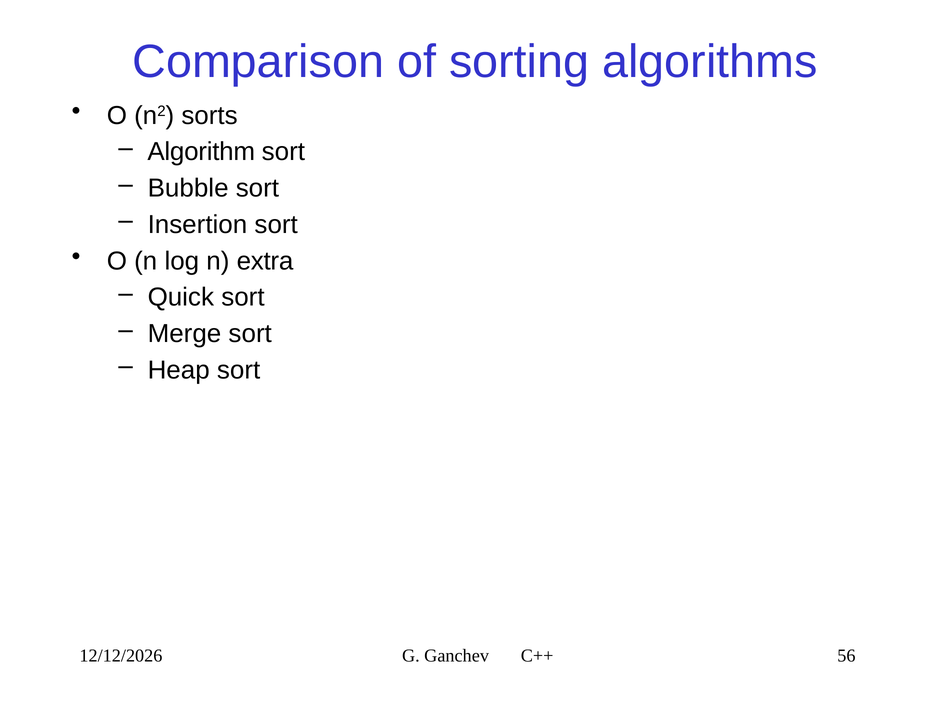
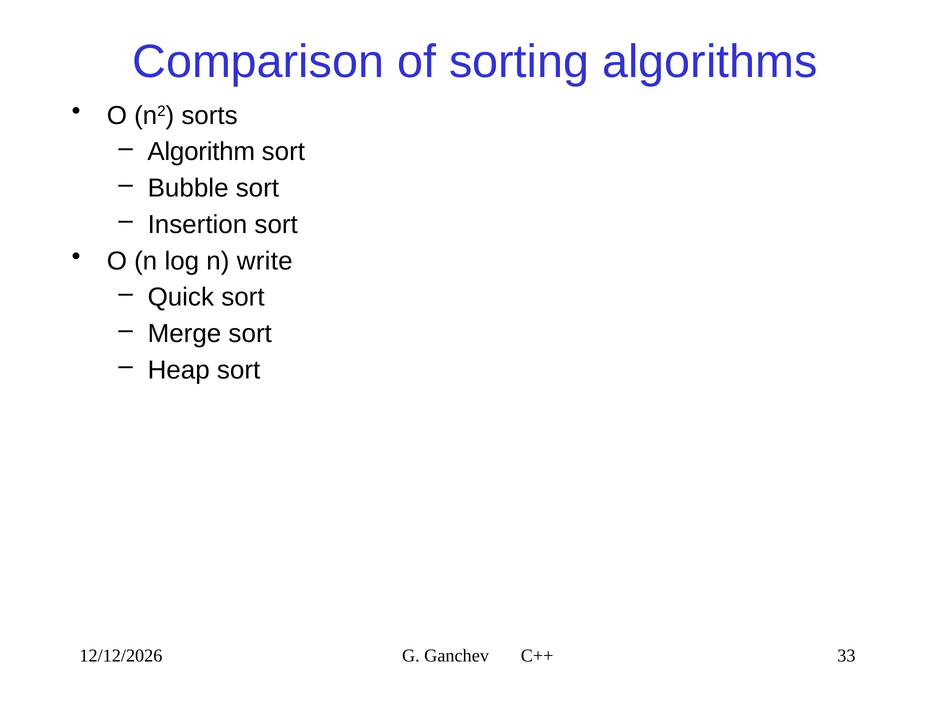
extra: extra -> write (265, 261)
56: 56 -> 33 (846, 656)
